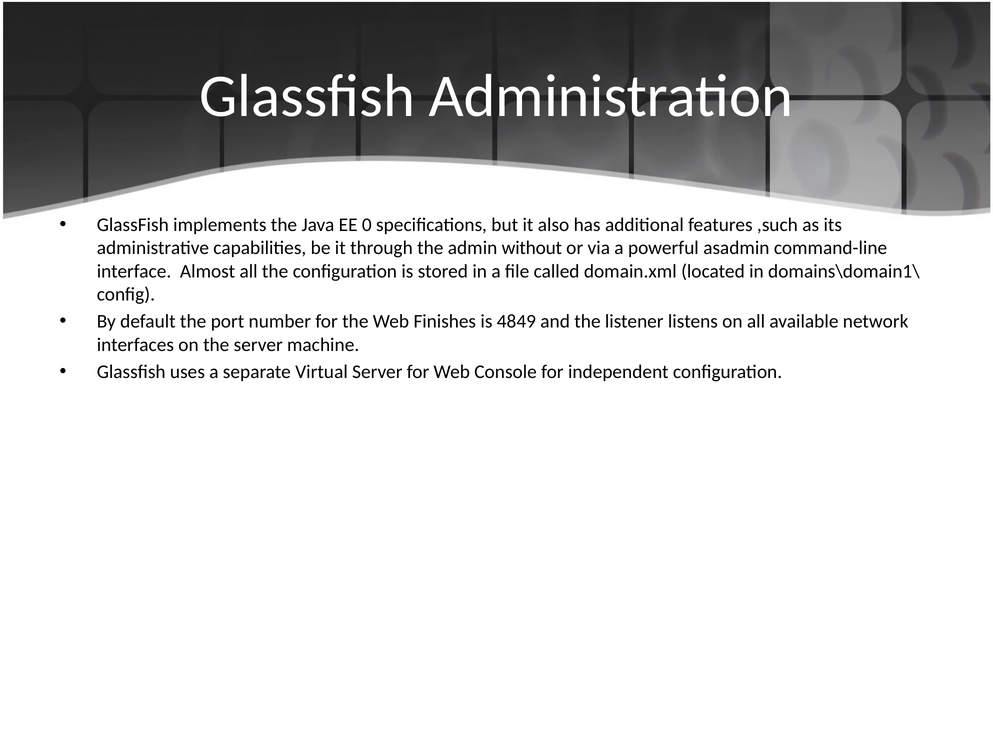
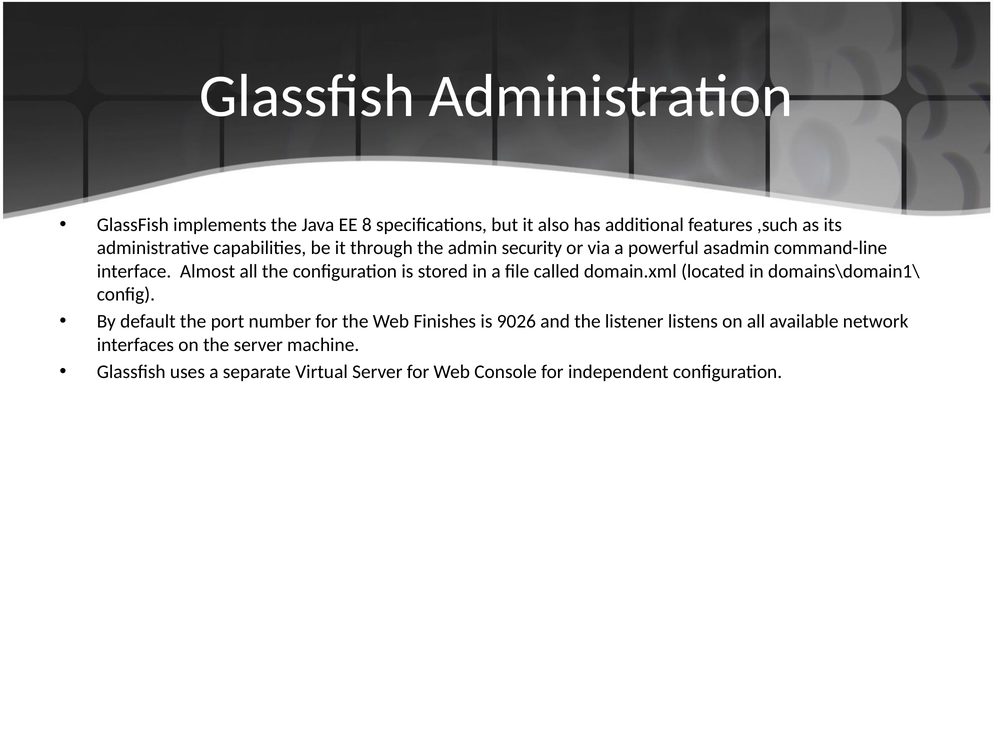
0: 0 -> 8 (367, 225)
without: without -> security (532, 248)
4849: 4849 -> 9026 (516, 321)
